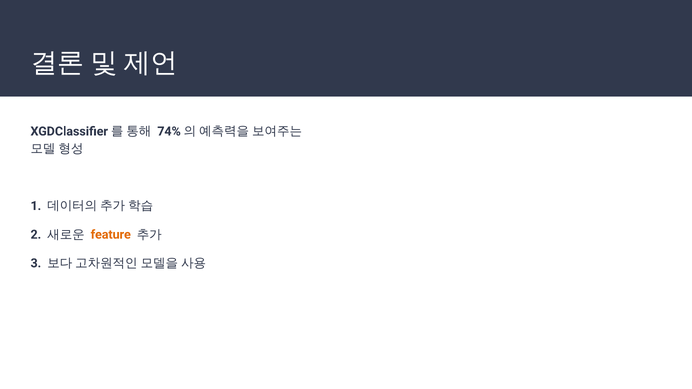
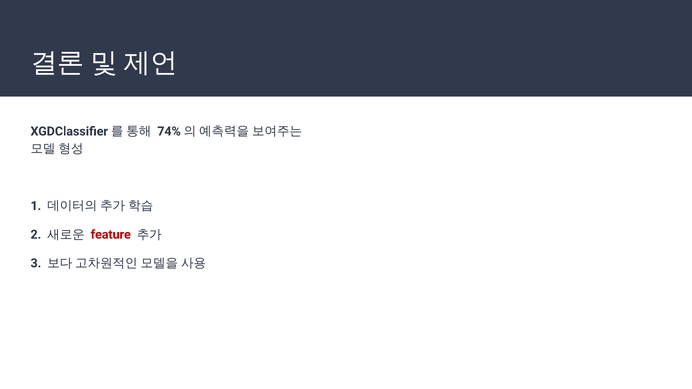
feature colour: orange -> red (111, 235)
